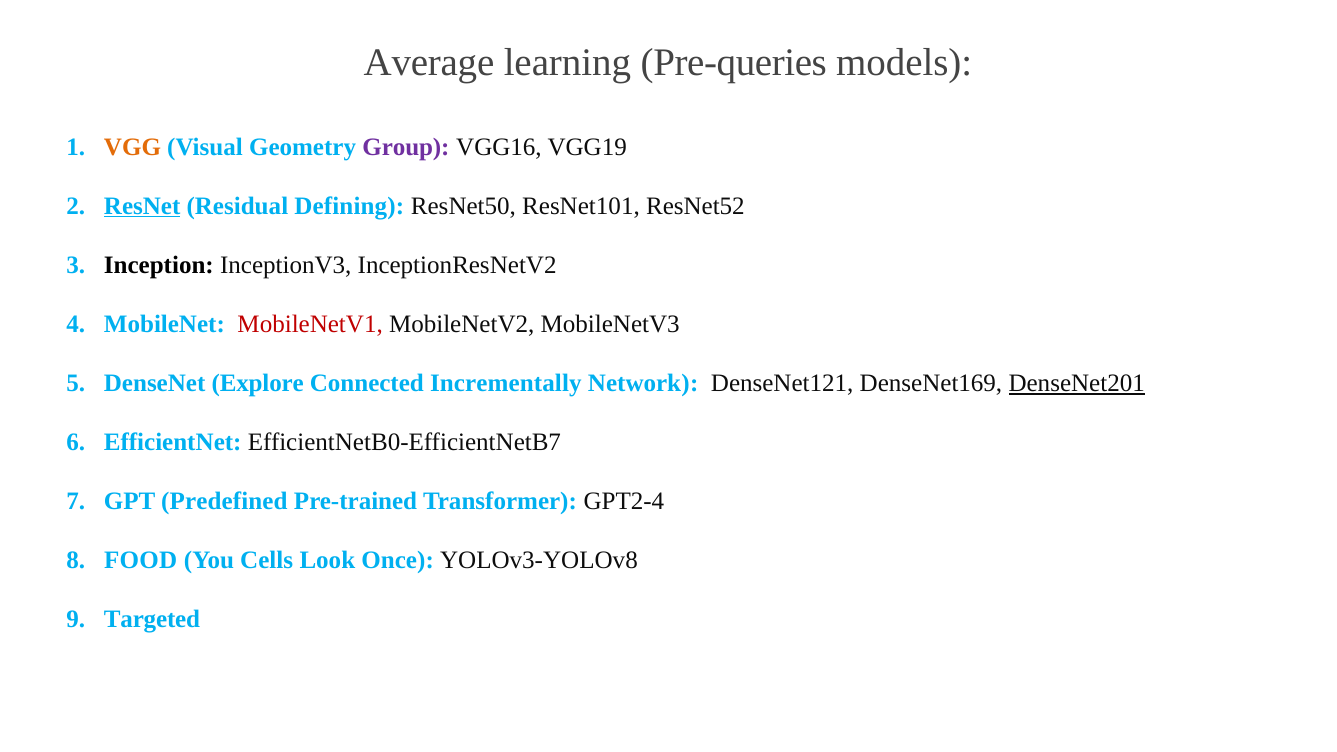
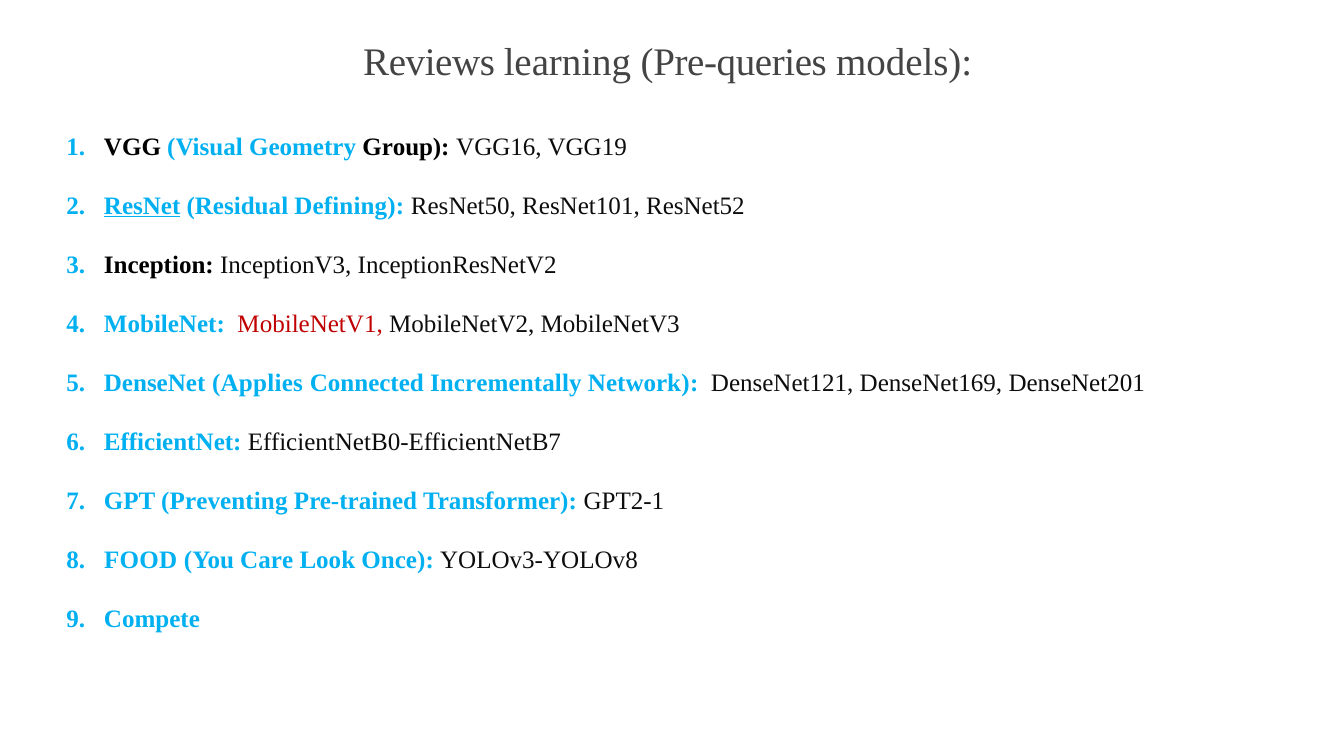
Average: Average -> Reviews (429, 63)
VGG colour: orange -> black (132, 147)
Group colour: purple -> black (406, 147)
Explore: Explore -> Applies (257, 383)
DenseNet201 underline: present -> none (1077, 383)
Predefined: Predefined -> Preventing (224, 501)
GPT2-4: GPT2-4 -> GPT2-1 (624, 501)
Cells: Cells -> Care (267, 560)
Targeted: Targeted -> Compete (152, 619)
